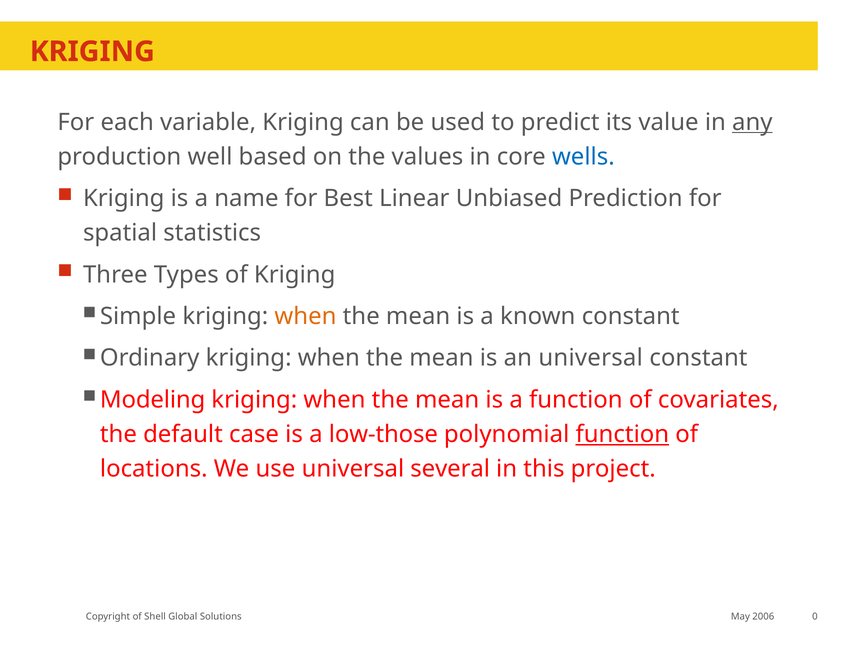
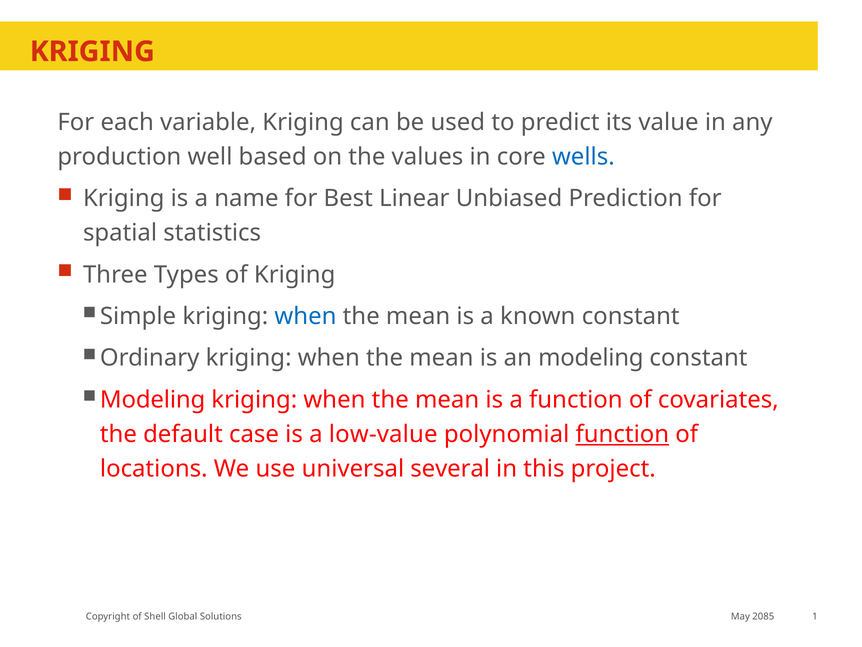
any underline: present -> none (752, 122)
when colour: orange -> blue (305, 316)
an universal: universal -> modeling (591, 358)
low-those: low-those -> low-value (383, 434)
2006: 2006 -> 2085 (763, 616)
0: 0 -> 1 (815, 616)
